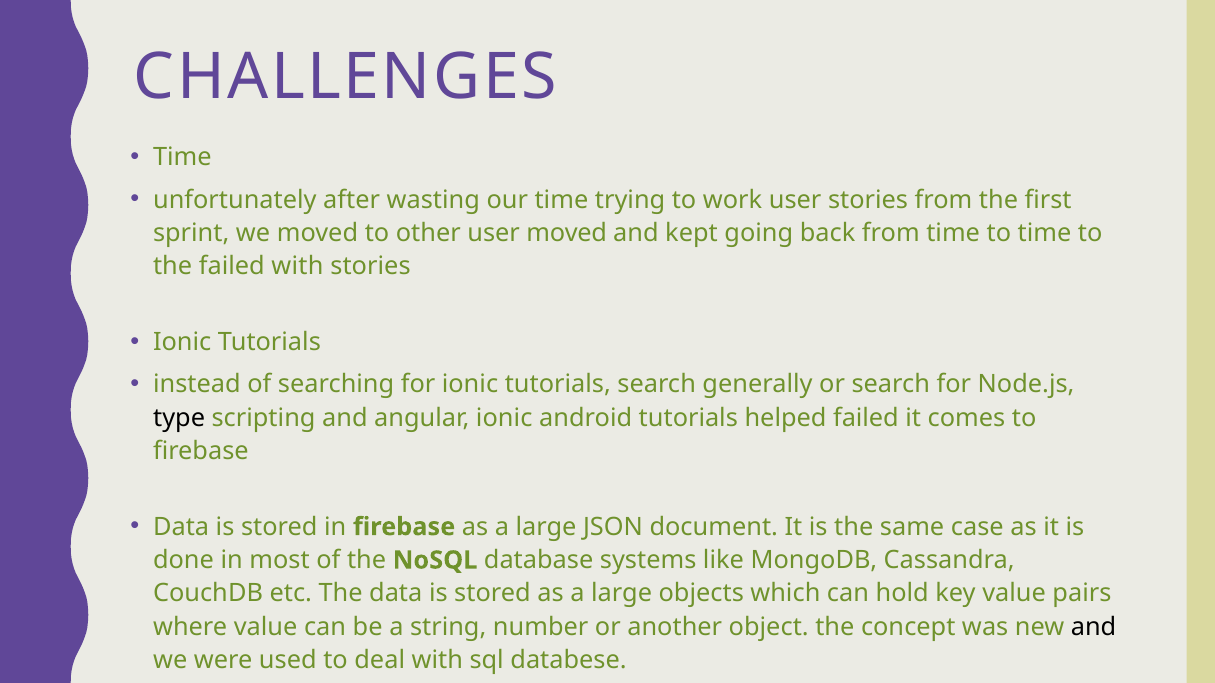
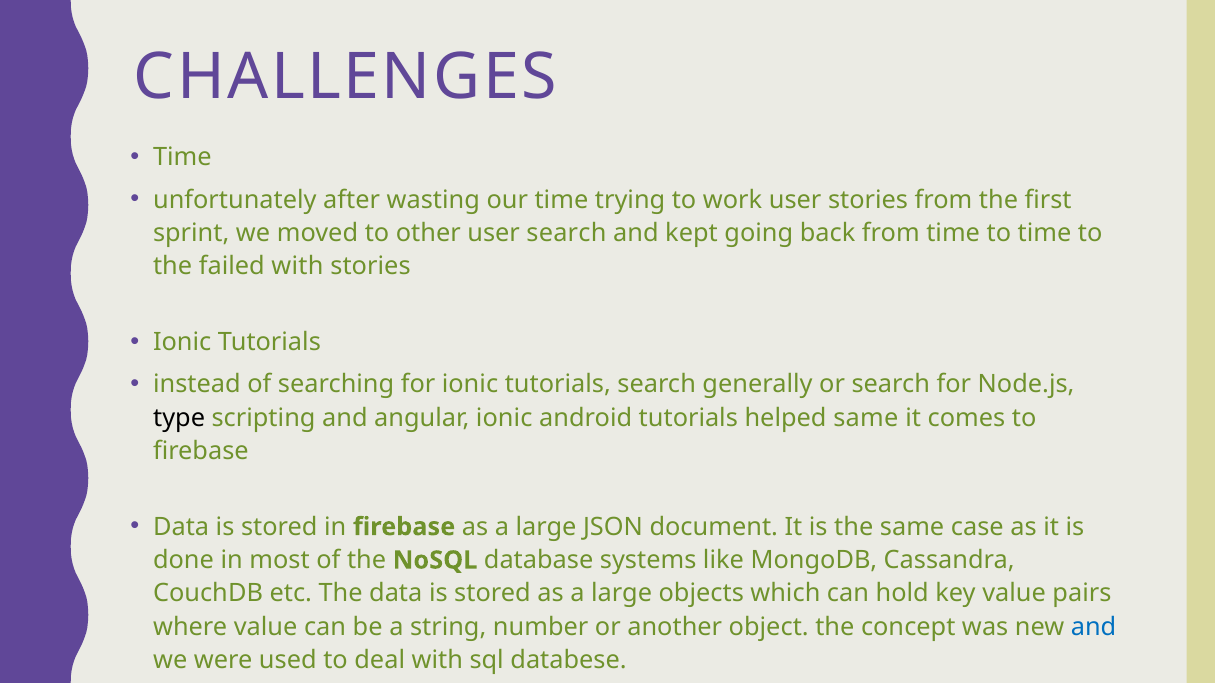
user moved: moved -> search (566, 233)
helped failed: failed -> same (866, 418)
and colour: black -> blue (1094, 627)
